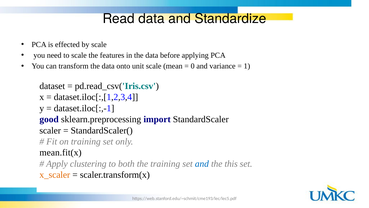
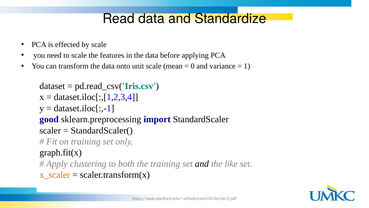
mean.fit(x: mean.fit(x -> graph.fit(x (61, 152)
and colour: blue -> black (202, 163)
this: this -> like (231, 163)
